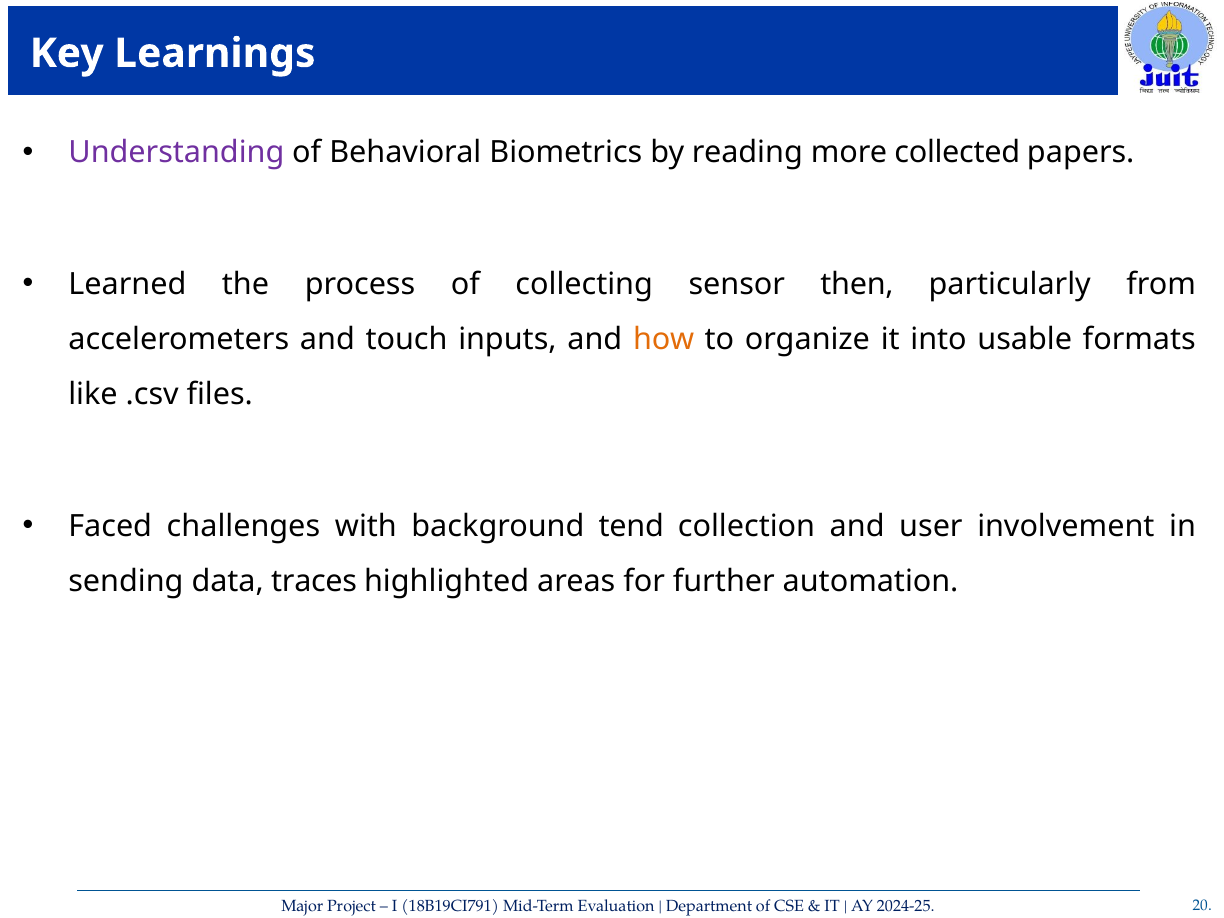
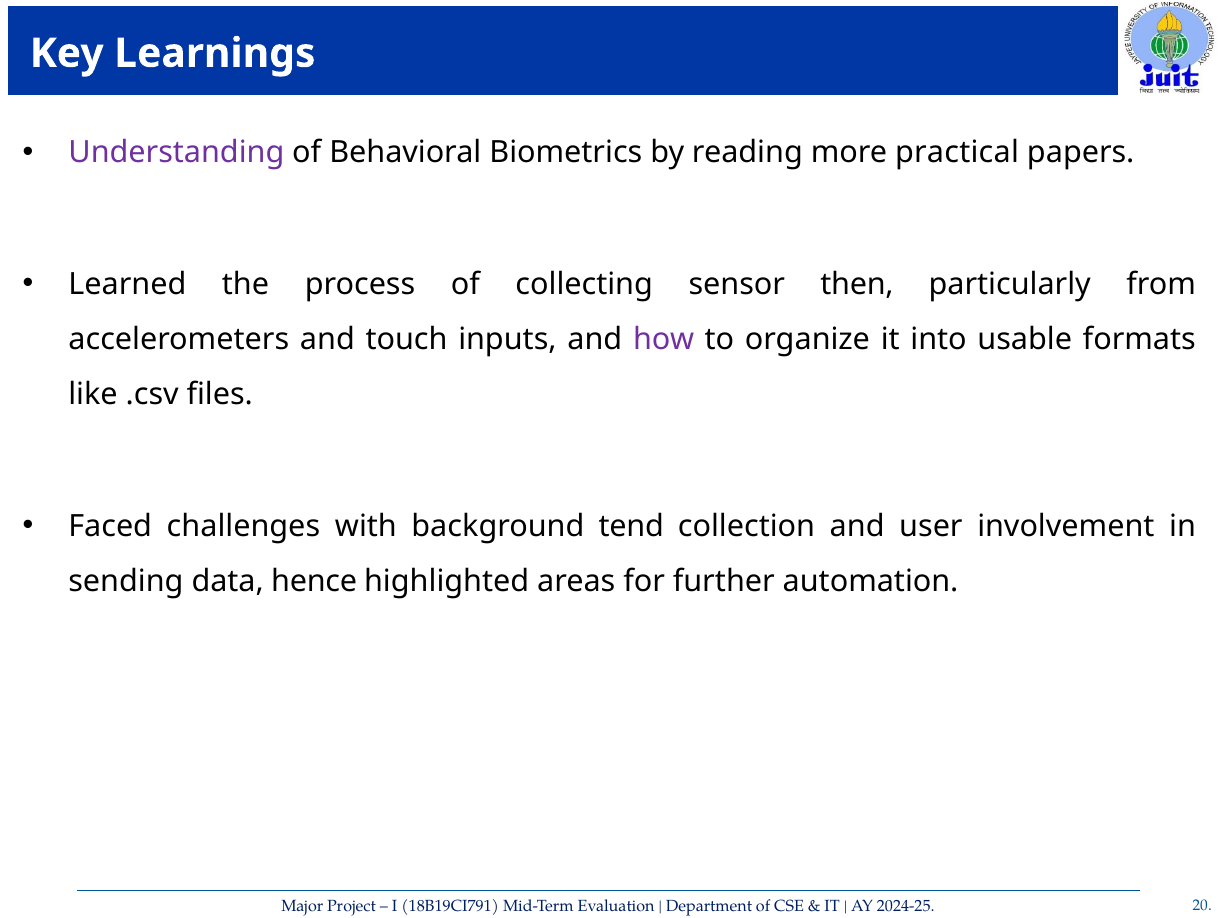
collected: collected -> practical (957, 153)
how colour: orange -> purple (664, 339)
traces: traces -> hence (314, 581)
